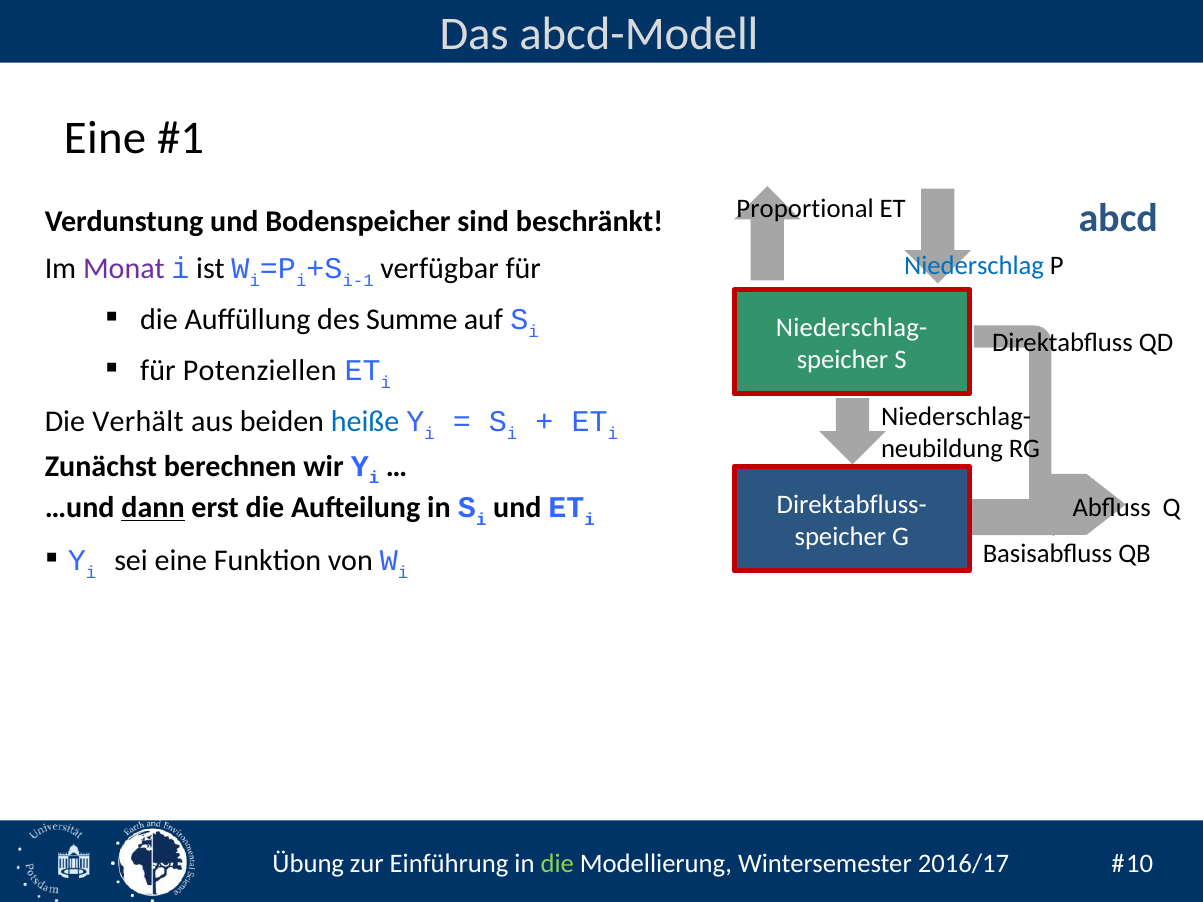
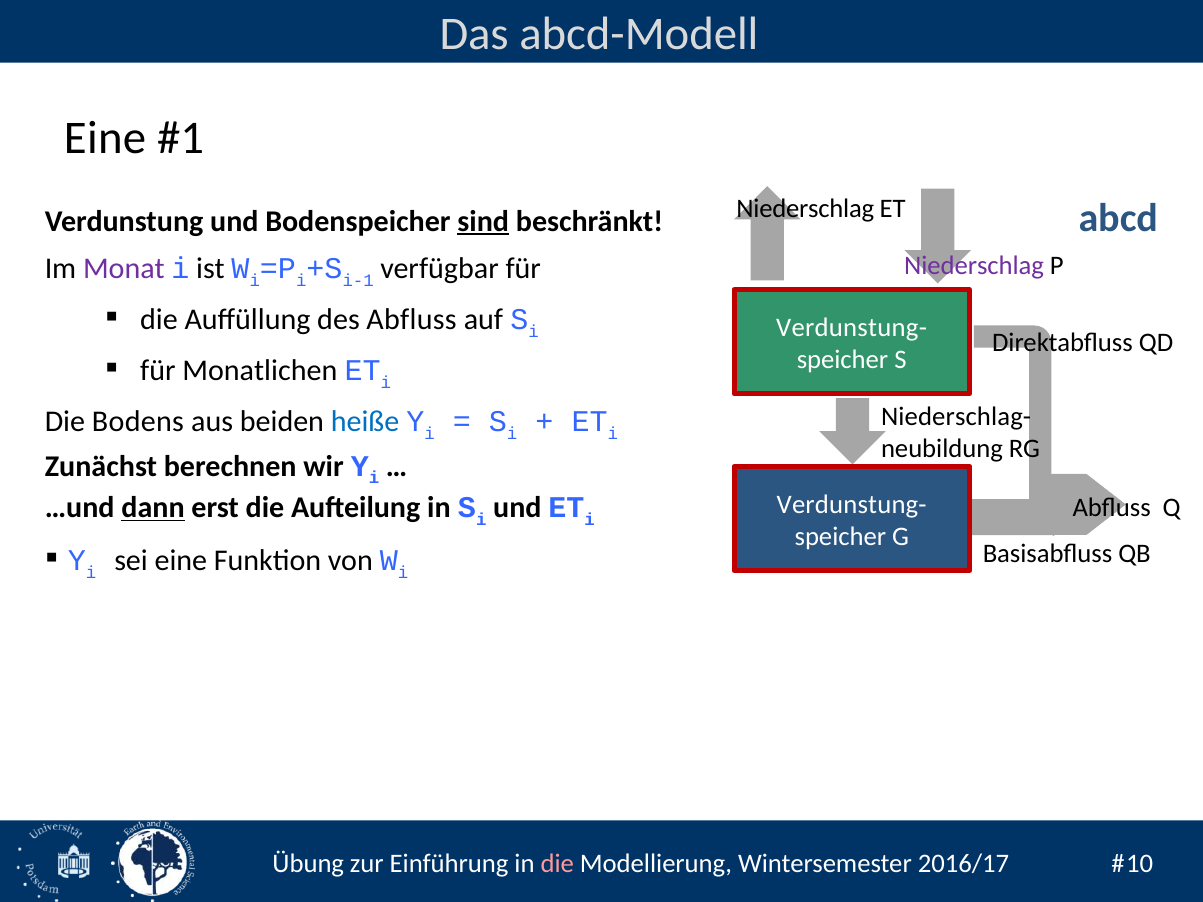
Proportional: Proportional -> Niederschlag (805, 208)
sind underline: none -> present (483, 221)
Niederschlag colour: blue -> purple (974, 266)
des Summe: Summe -> Abfluss (412, 320)
Niederschlag-: Niederschlag- -> Verdunstung- (852, 328)
Potenziellen: Potenziellen -> Monatlichen (260, 371)
Verhält: Verhält -> Bodens (138, 422)
Direktabfluss-: Direktabfluss- -> Verdunstung- (852, 504)
die colour: light green -> pink (557, 863)
